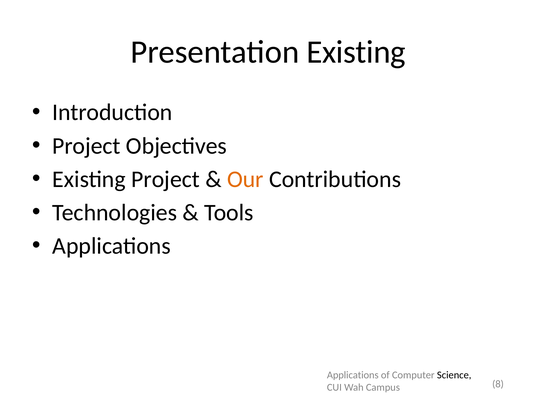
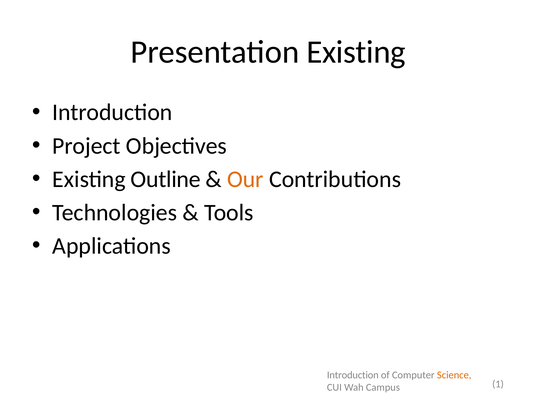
Existing Project: Project -> Outline (166, 179)
Applications: Applications -> Introduction (353, 375)
Science colour: black -> orange (454, 375)
8: 8 -> 1 (498, 384)
